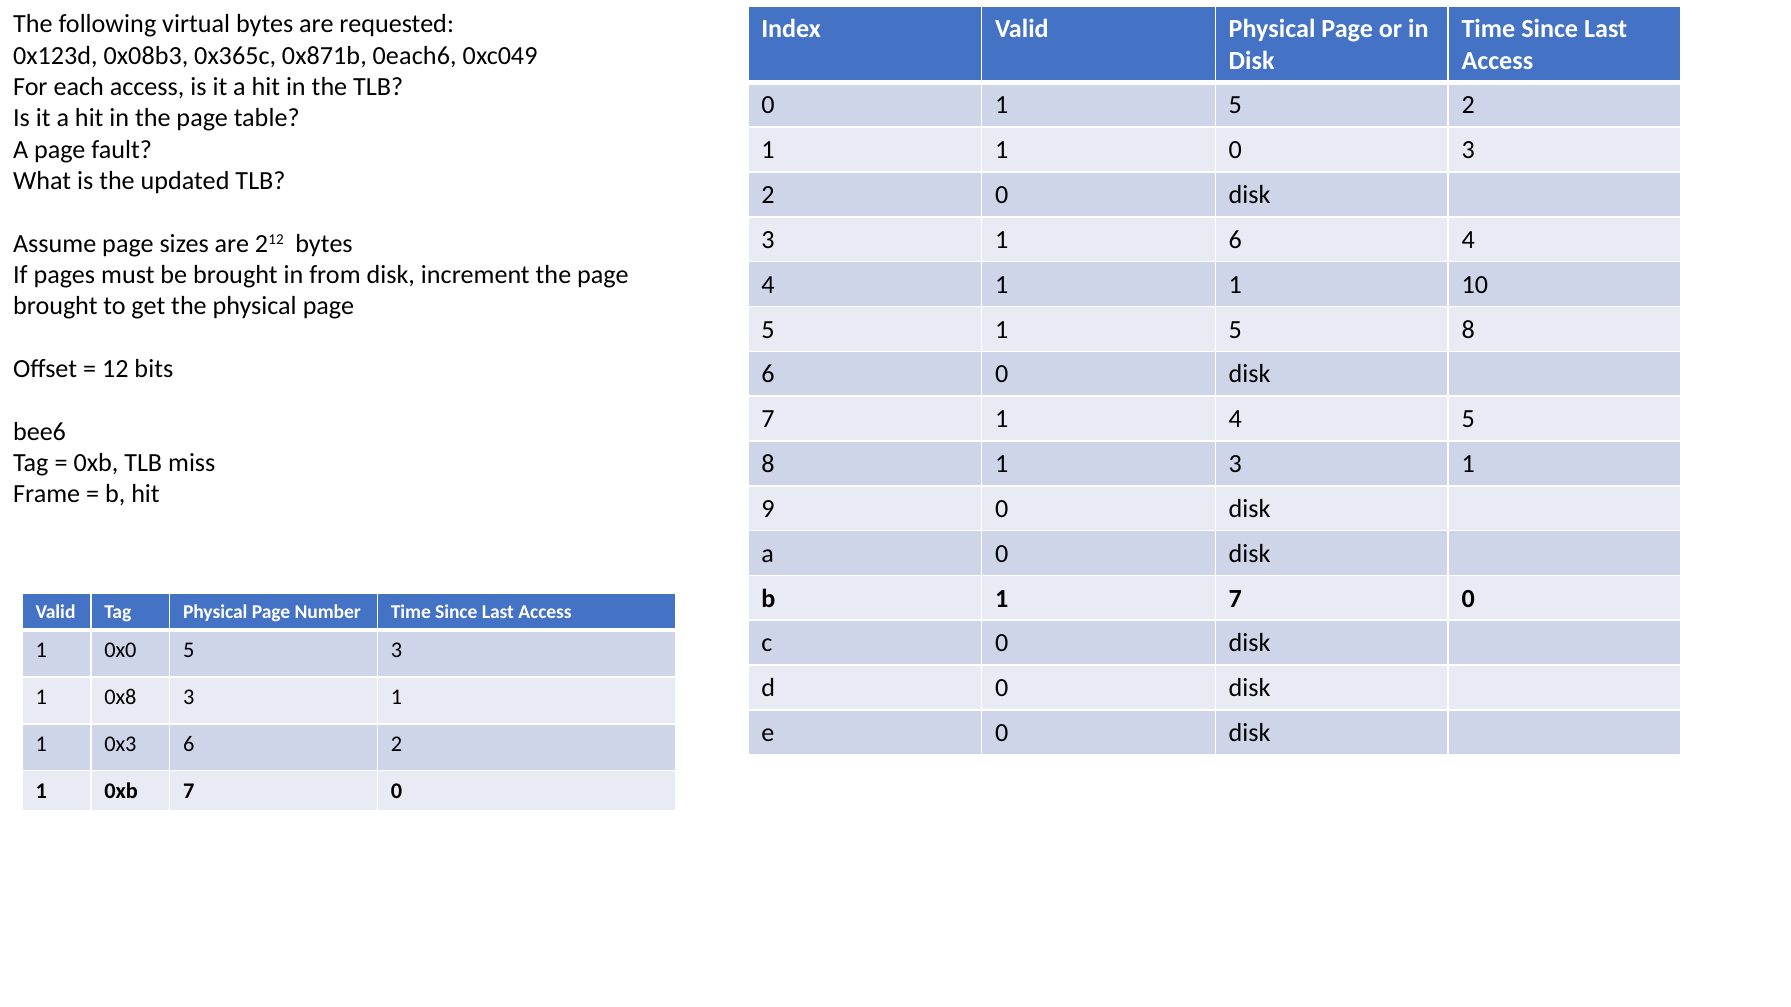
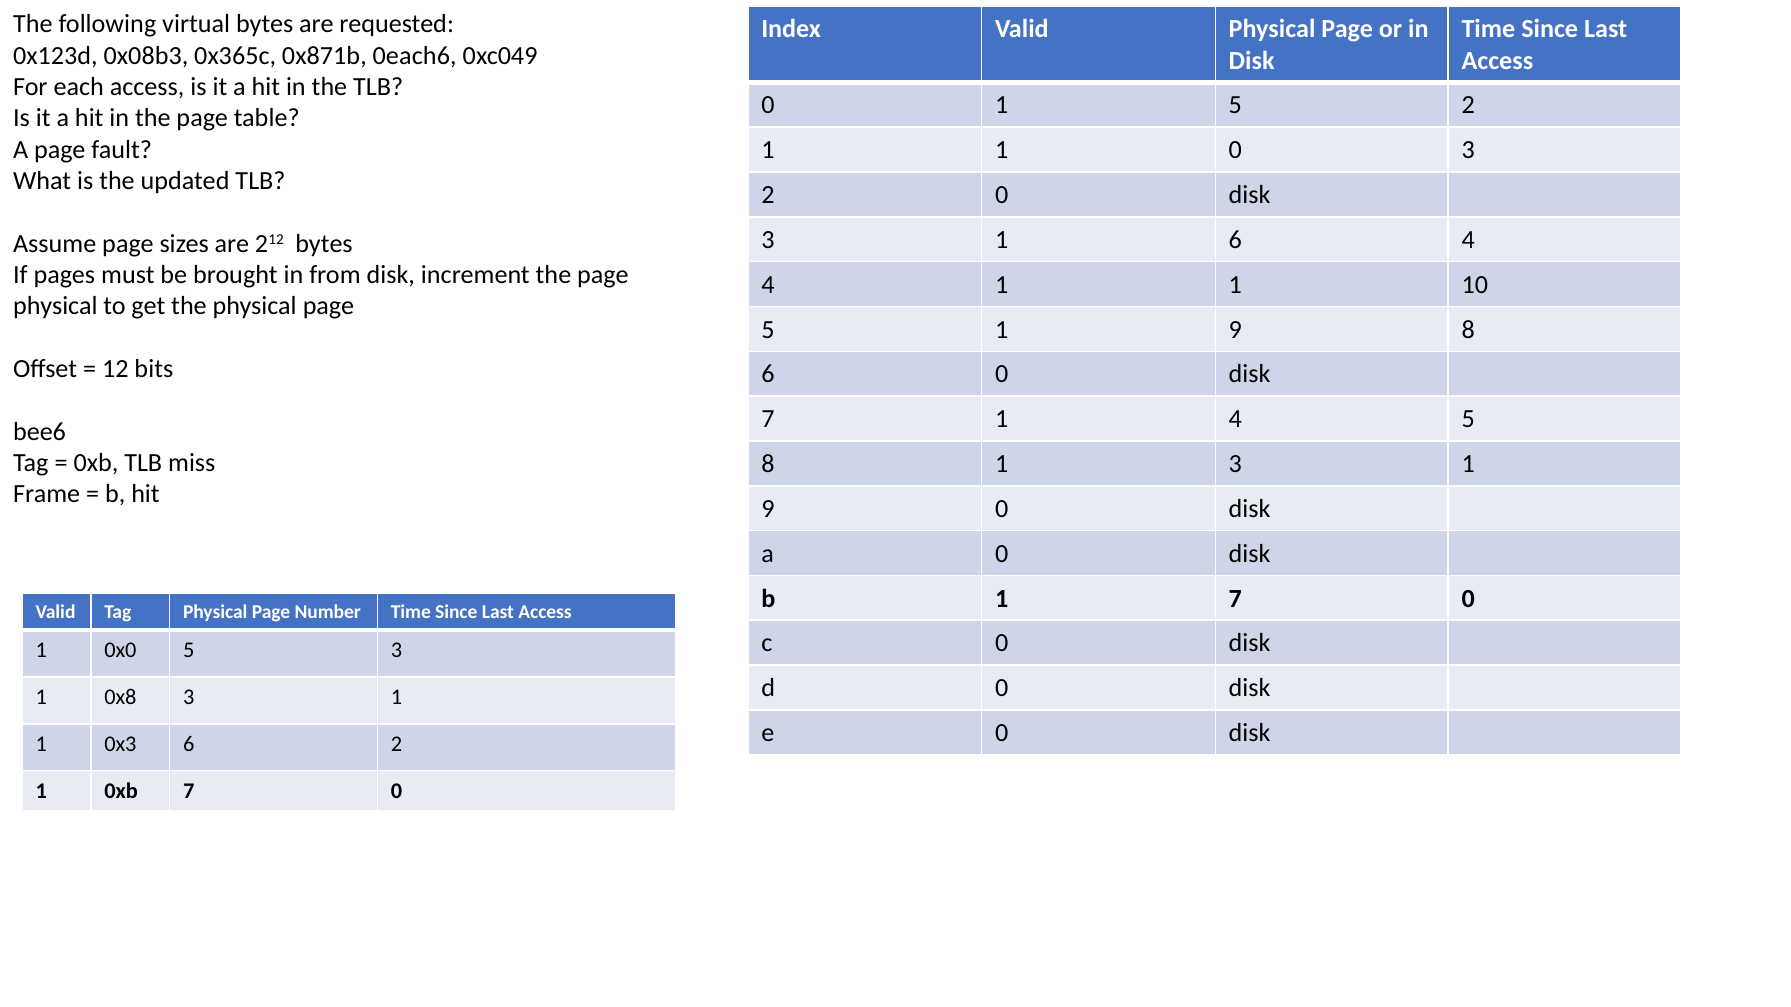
brought: brought -> physical (55, 306)
5 1 5: 5 -> 9 (1235, 330)
